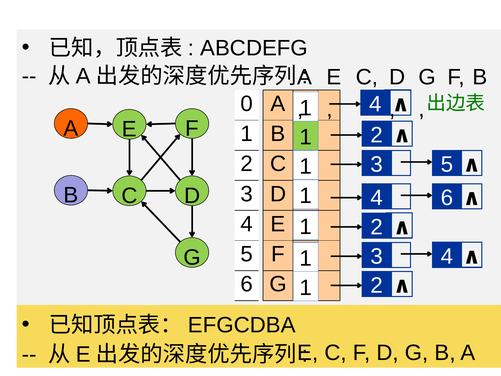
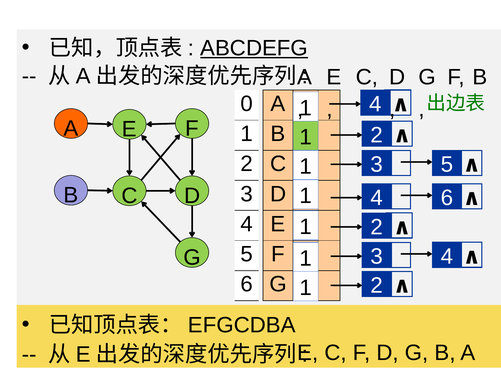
ABCDEFG underline: none -> present (254, 48)
